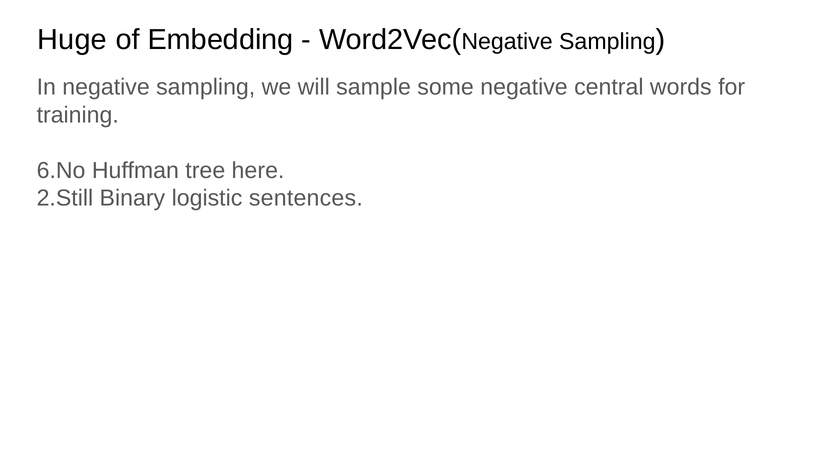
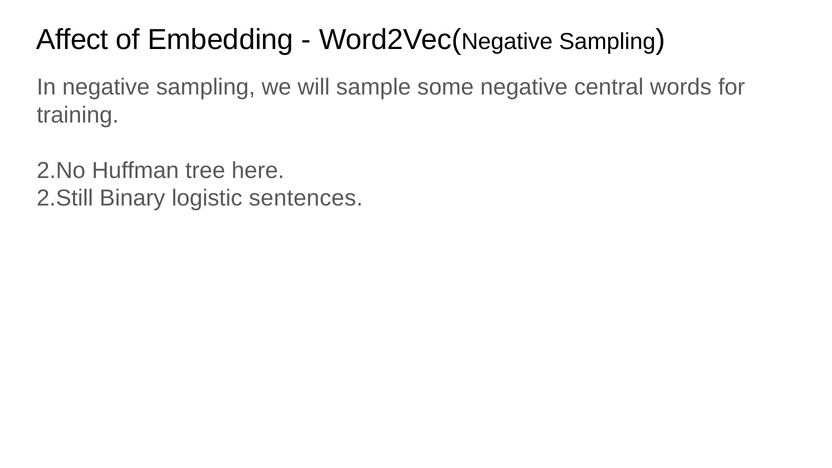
Huge: Huge -> Affect (72, 40)
6.No: 6.No -> 2.No (61, 171)
